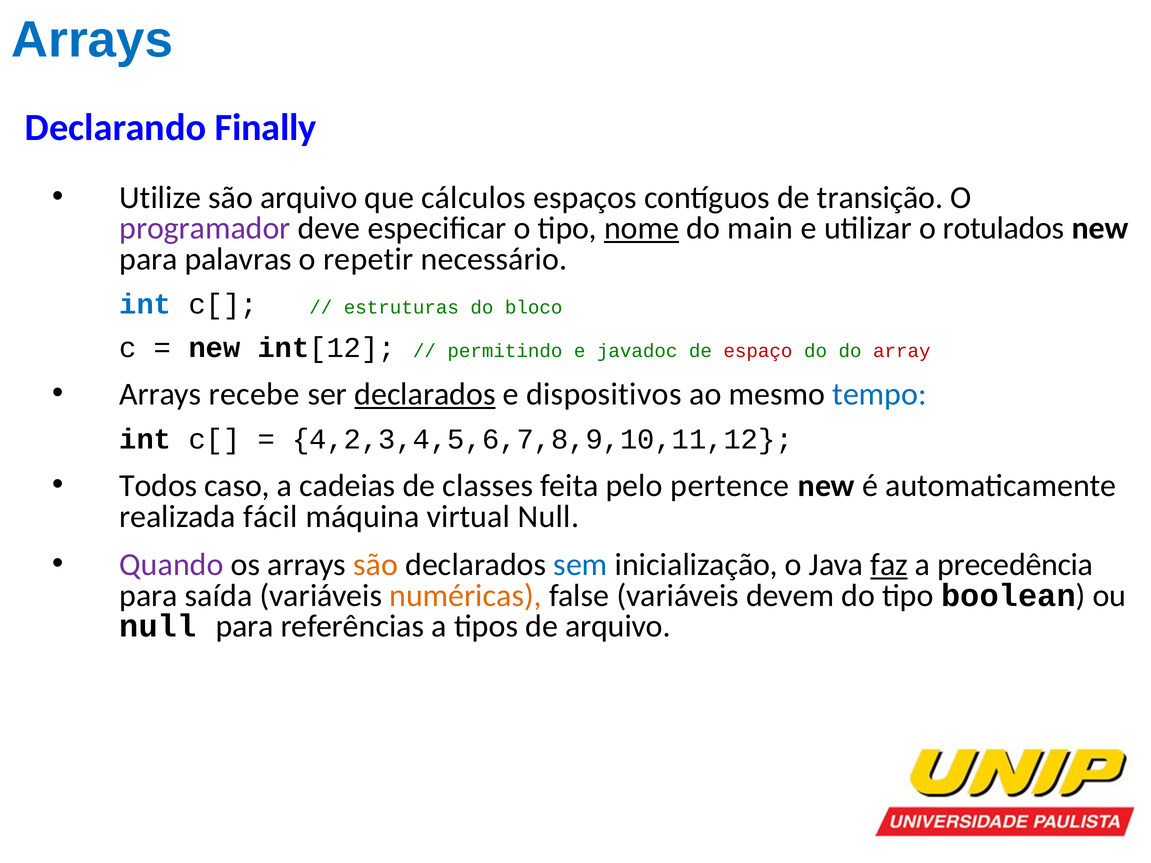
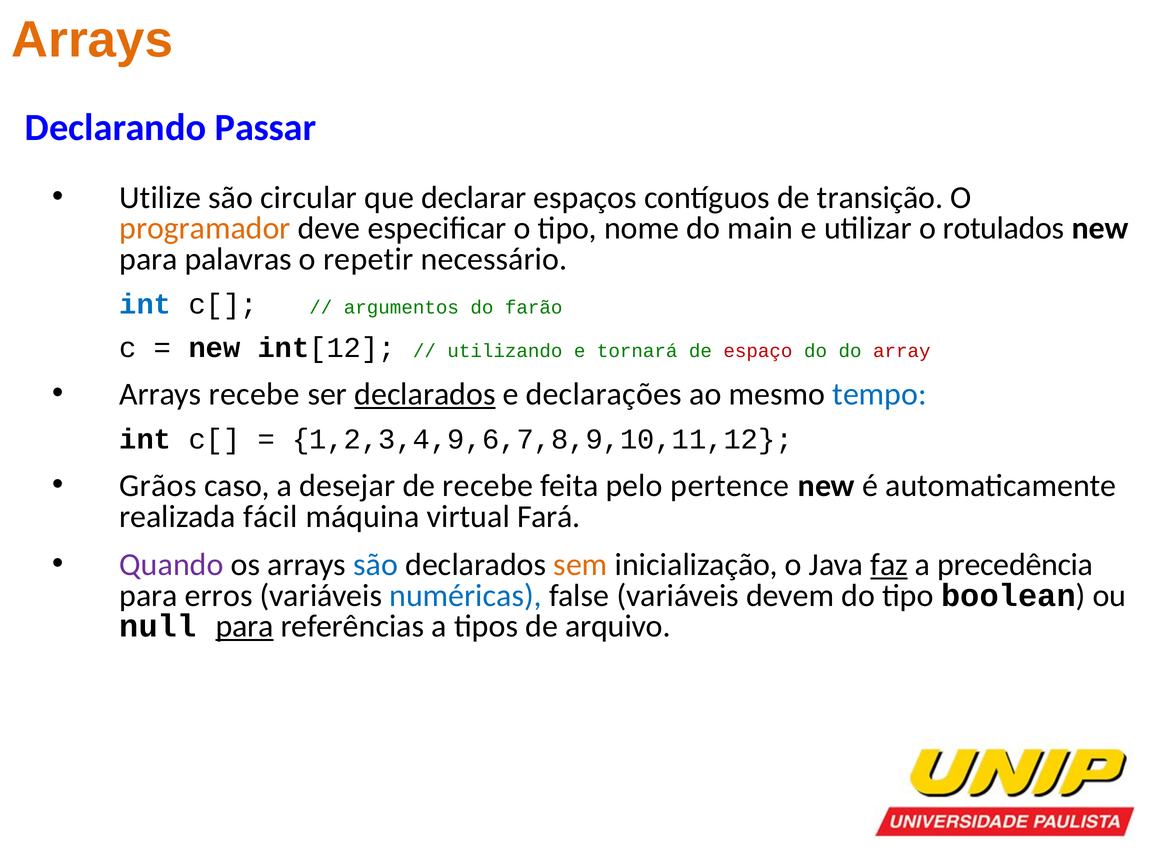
Arrays colour: blue -> orange (92, 40)
Finally: Finally -> Passar (266, 128)
são arquivo: arquivo -> circular (309, 198)
cálculos: cálculos -> declarar (474, 198)
programador colour: purple -> orange (205, 228)
nome underline: present -> none (642, 228)
estruturas: estruturas -> argumentos (401, 307)
bloco: bloco -> farão (534, 307)
permitindo: permitindo -> utilizando (505, 351)
javadoc: javadoc -> tornará (637, 351)
dispositivos: dispositivos -> declarações (604, 394)
4,2,3,4,5,6,7,8,9,10,11,12: 4,2,3,4,5,6,7,8,9,10,11,12 -> 1,2,3,4,9,6,7,8,9,10,11,12 (542, 439)
Todos: Todos -> Grãos (158, 486)
cadeias: cadeias -> desejar (347, 486)
de classes: classes -> recebe (488, 486)
virtual Null: Null -> Fará (549, 517)
são colour: orange -> blue (376, 565)
sem colour: blue -> orange (580, 565)
saída: saída -> erros (219, 596)
numéricas colour: orange -> blue (466, 596)
para underline: none -> present (245, 627)
